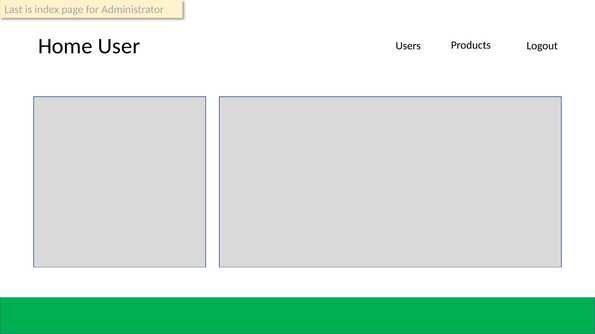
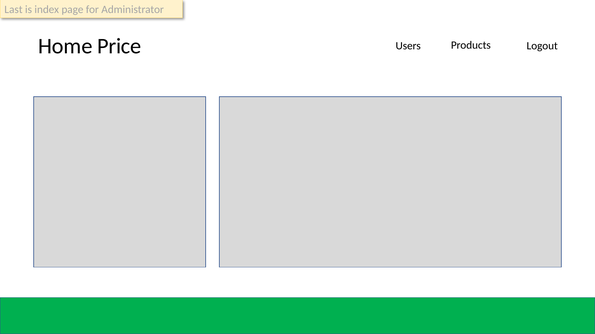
User: User -> Price (119, 46)
